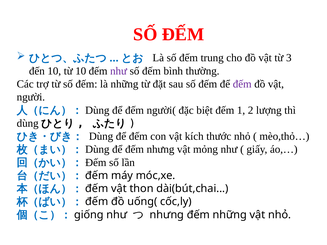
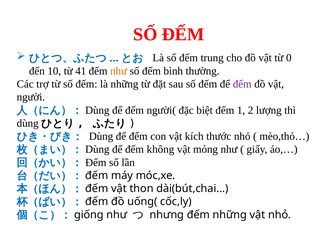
3: 3 -> 0 (289, 58)
từ 10: 10 -> 41 (81, 71)
như colour: purple -> orange (119, 71)
đếm nhưng: nhưng -> không (160, 150)
